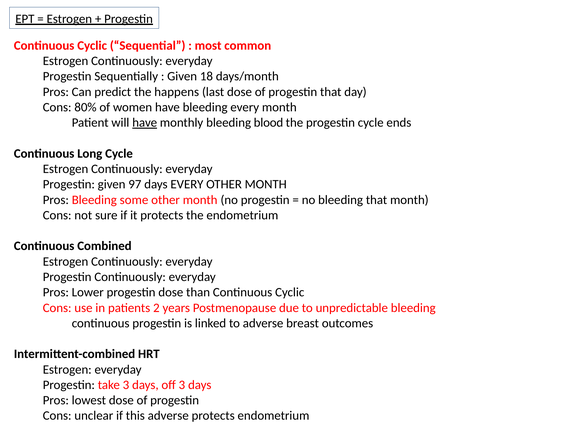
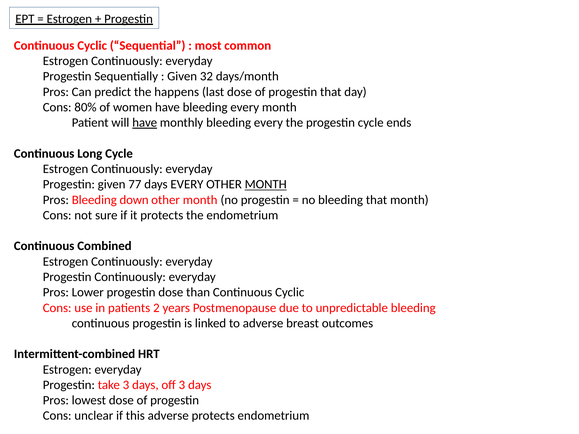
18: 18 -> 32 (206, 76)
monthly bleeding blood: blood -> every (268, 123)
97: 97 -> 77 (135, 184)
MONTH underline: none -> present (266, 184)
some: some -> down (134, 200)
